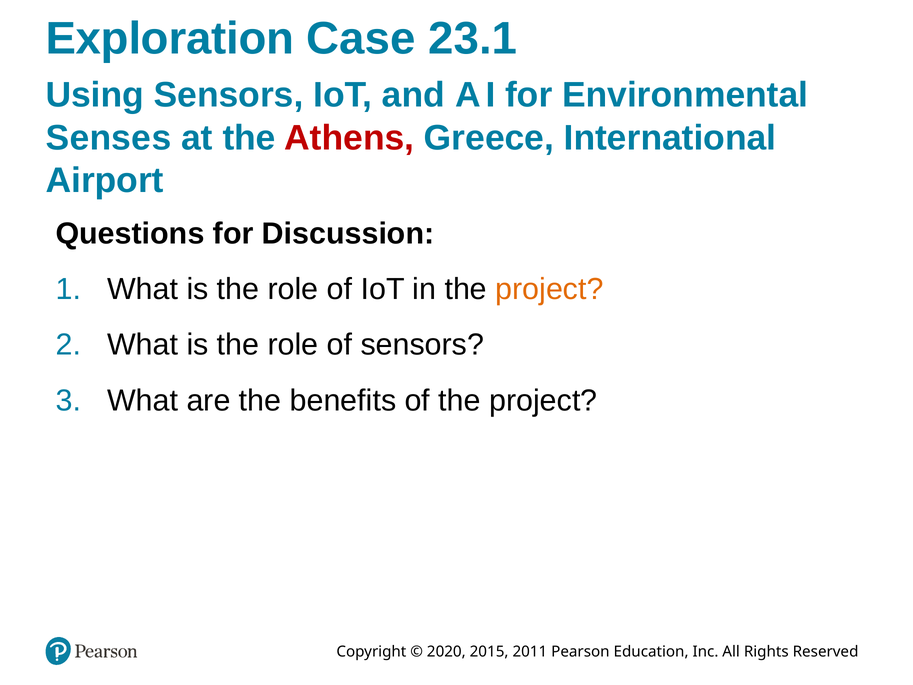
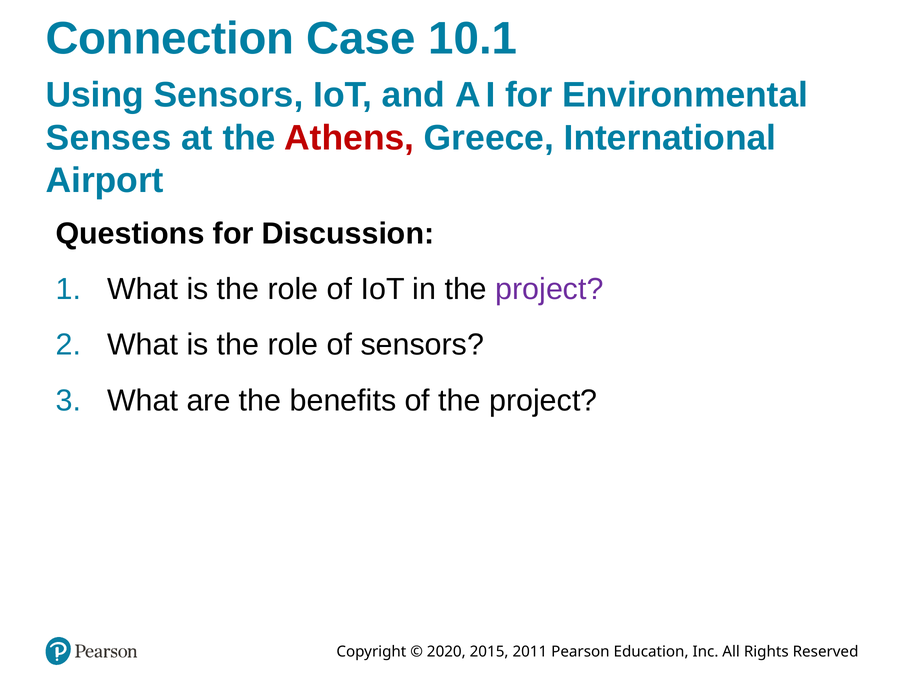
Exploration: Exploration -> Connection (170, 38)
23.1: 23.1 -> 10.1 (473, 38)
project colour: orange -> purple (549, 289)
